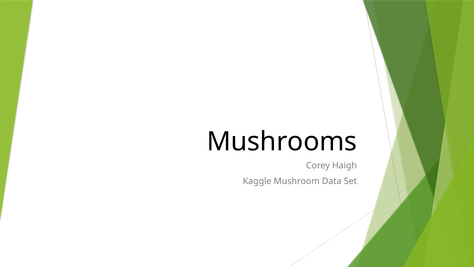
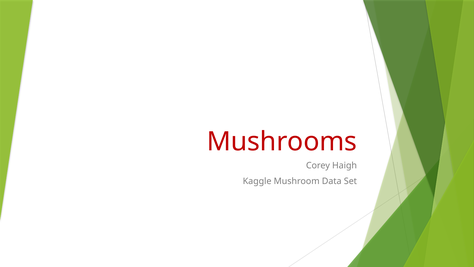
Mushrooms colour: black -> red (282, 142)
